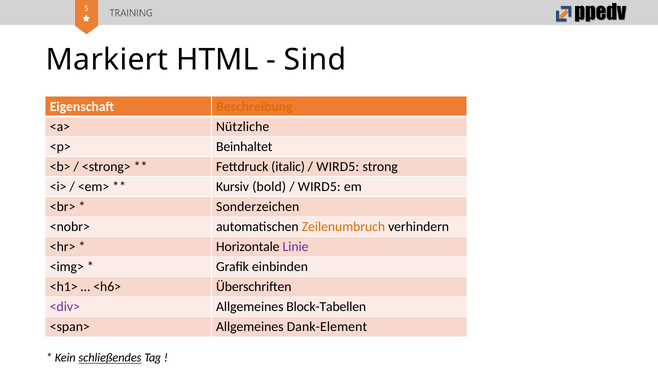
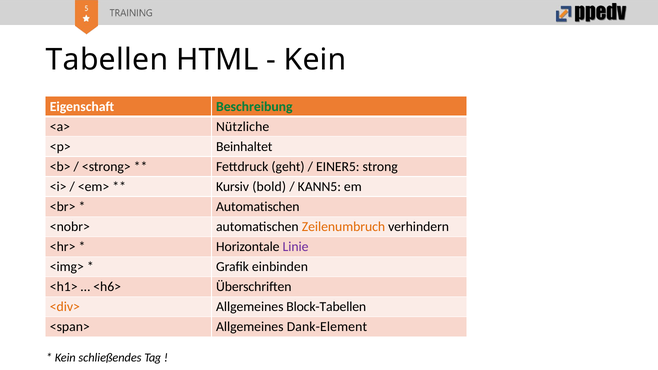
Markiert: Markiert -> Tabellen (107, 60)
Sind: Sind -> Kein (315, 60)
Beschreibung colour: orange -> green (254, 107)
italic: italic -> geht (288, 167)
WIRD5: WIRD5 -> EINER5 (338, 167)
WIRD5: WIRD5 -> KANN5 (319, 187)
Sonderzeichen: Sonderzeichen -> Automatischen (258, 207)
<div> colour: purple -> orange (65, 307)
schließendes underline: present -> none (110, 358)
